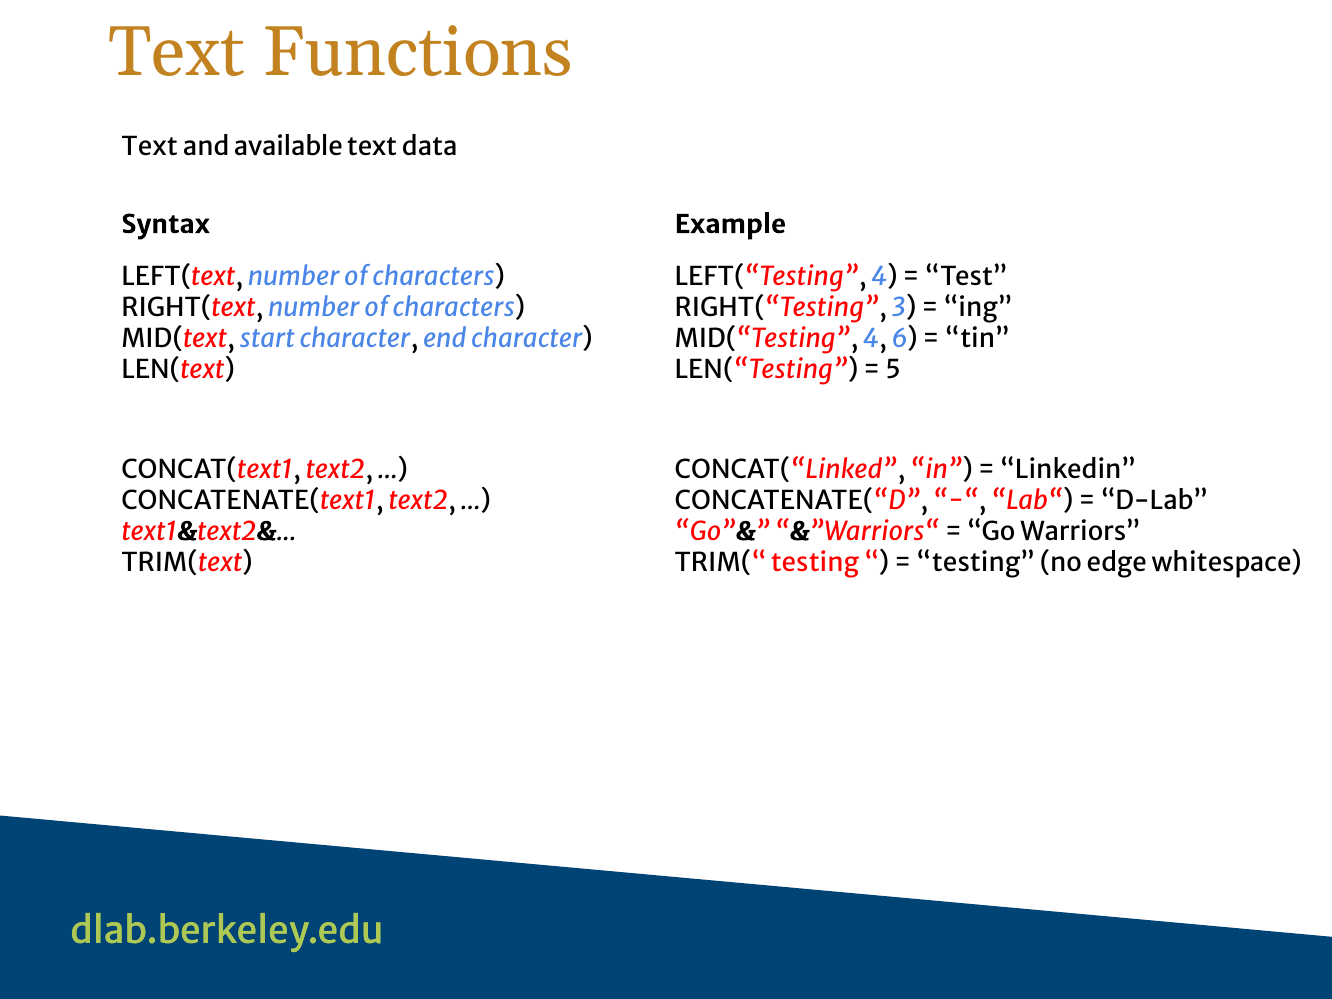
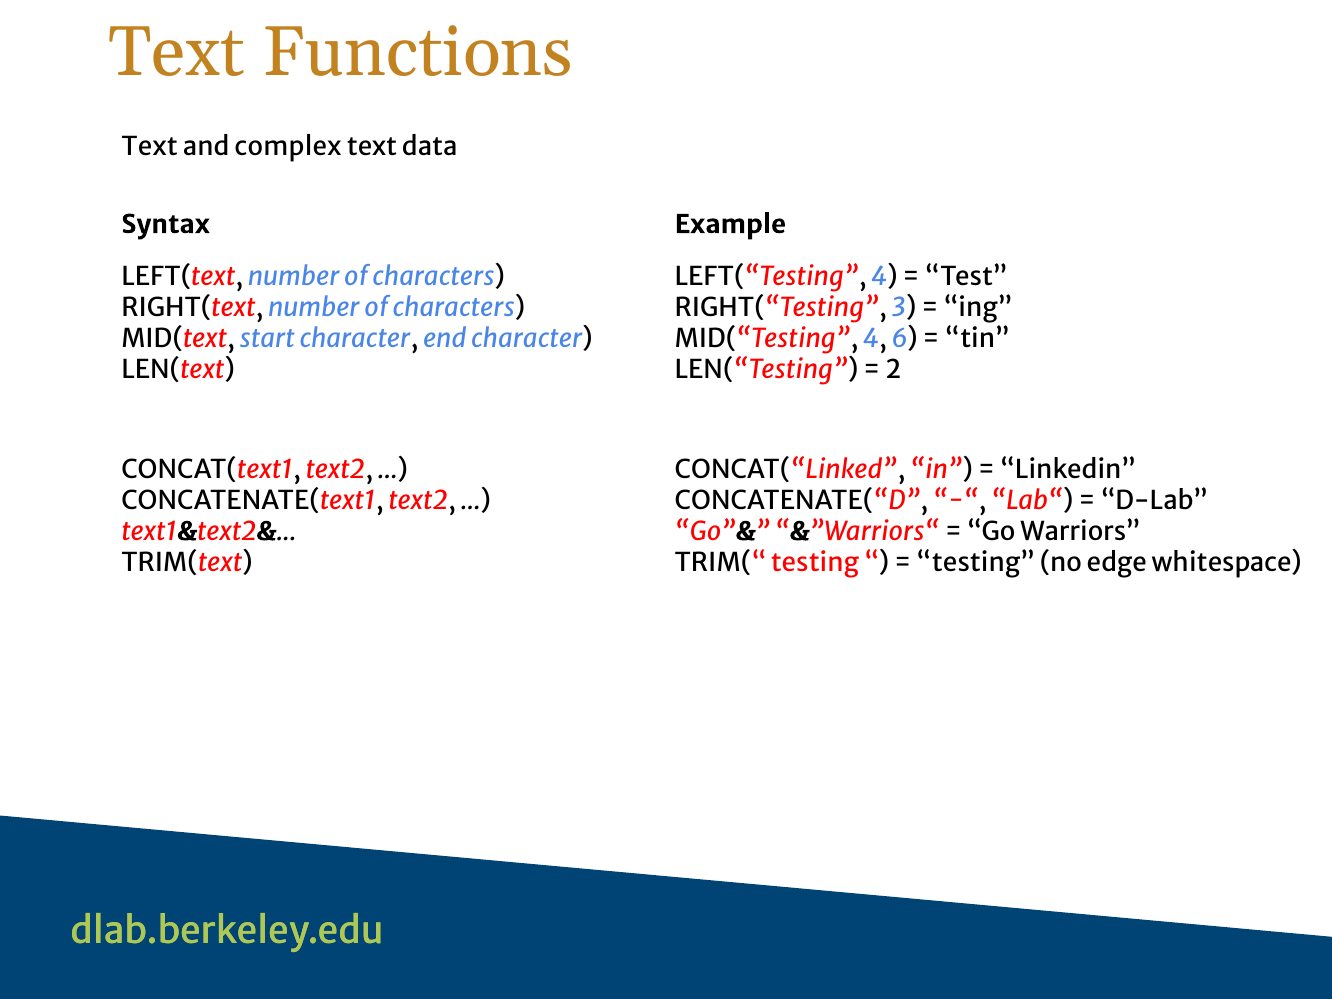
available: available -> complex (288, 147)
5: 5 -> 2 (893, 370)
